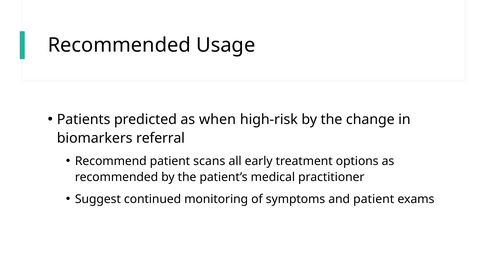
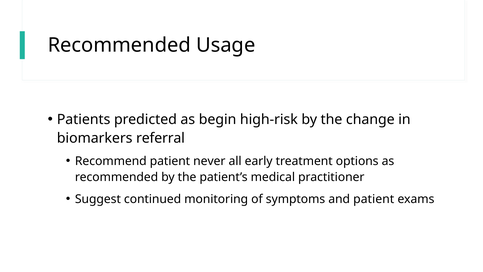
when: when -> begin (218, 119)
scans: scans -> never (209, 161)
